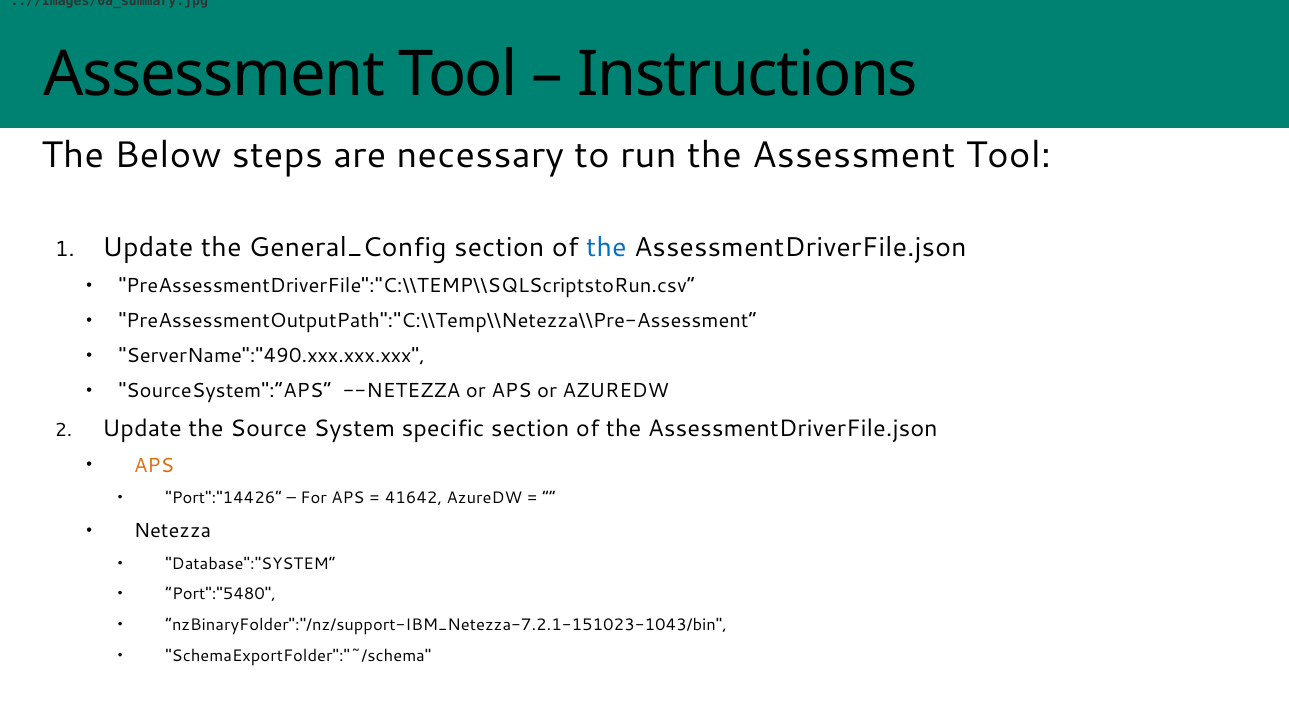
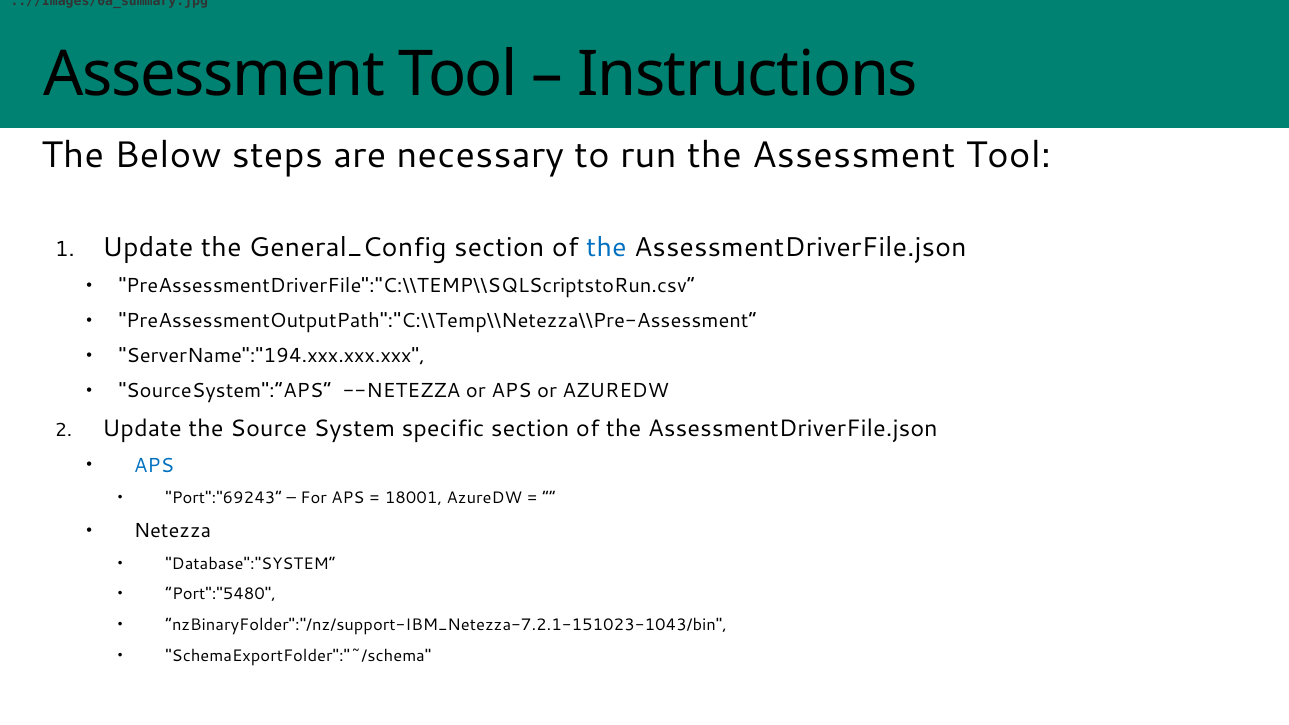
ServerName":"490.xxx.xxx.xxx: ServerName":"490.xxx.xxx.xxx -> ServerName":"194.xxx.xxx.xxx (272, 356)
APS colour: orange -> blue (154, 465)
Port":"14426“: Port":"14426“ -> Port":"69243“ (224, 498)
41642: 41642 -> 18001 (413, 498)
